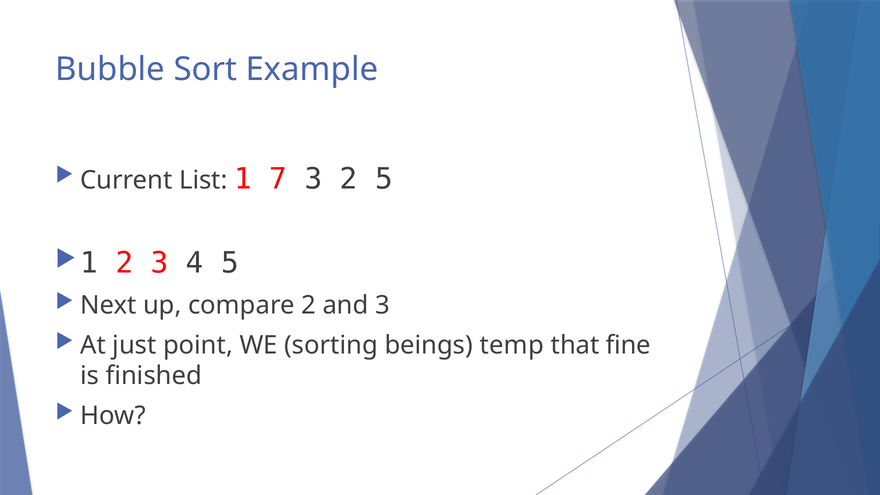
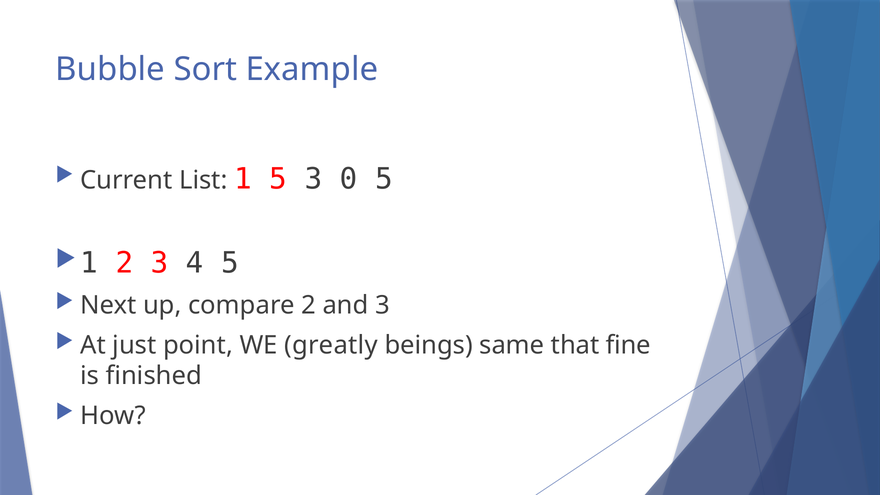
1 7: 7 -> 5 (278, 179)
3 2: 2 -> 0 (349, 179)
sorting: sorting -> greatly (331, 345)
temp: temp -> same (512, 345)
